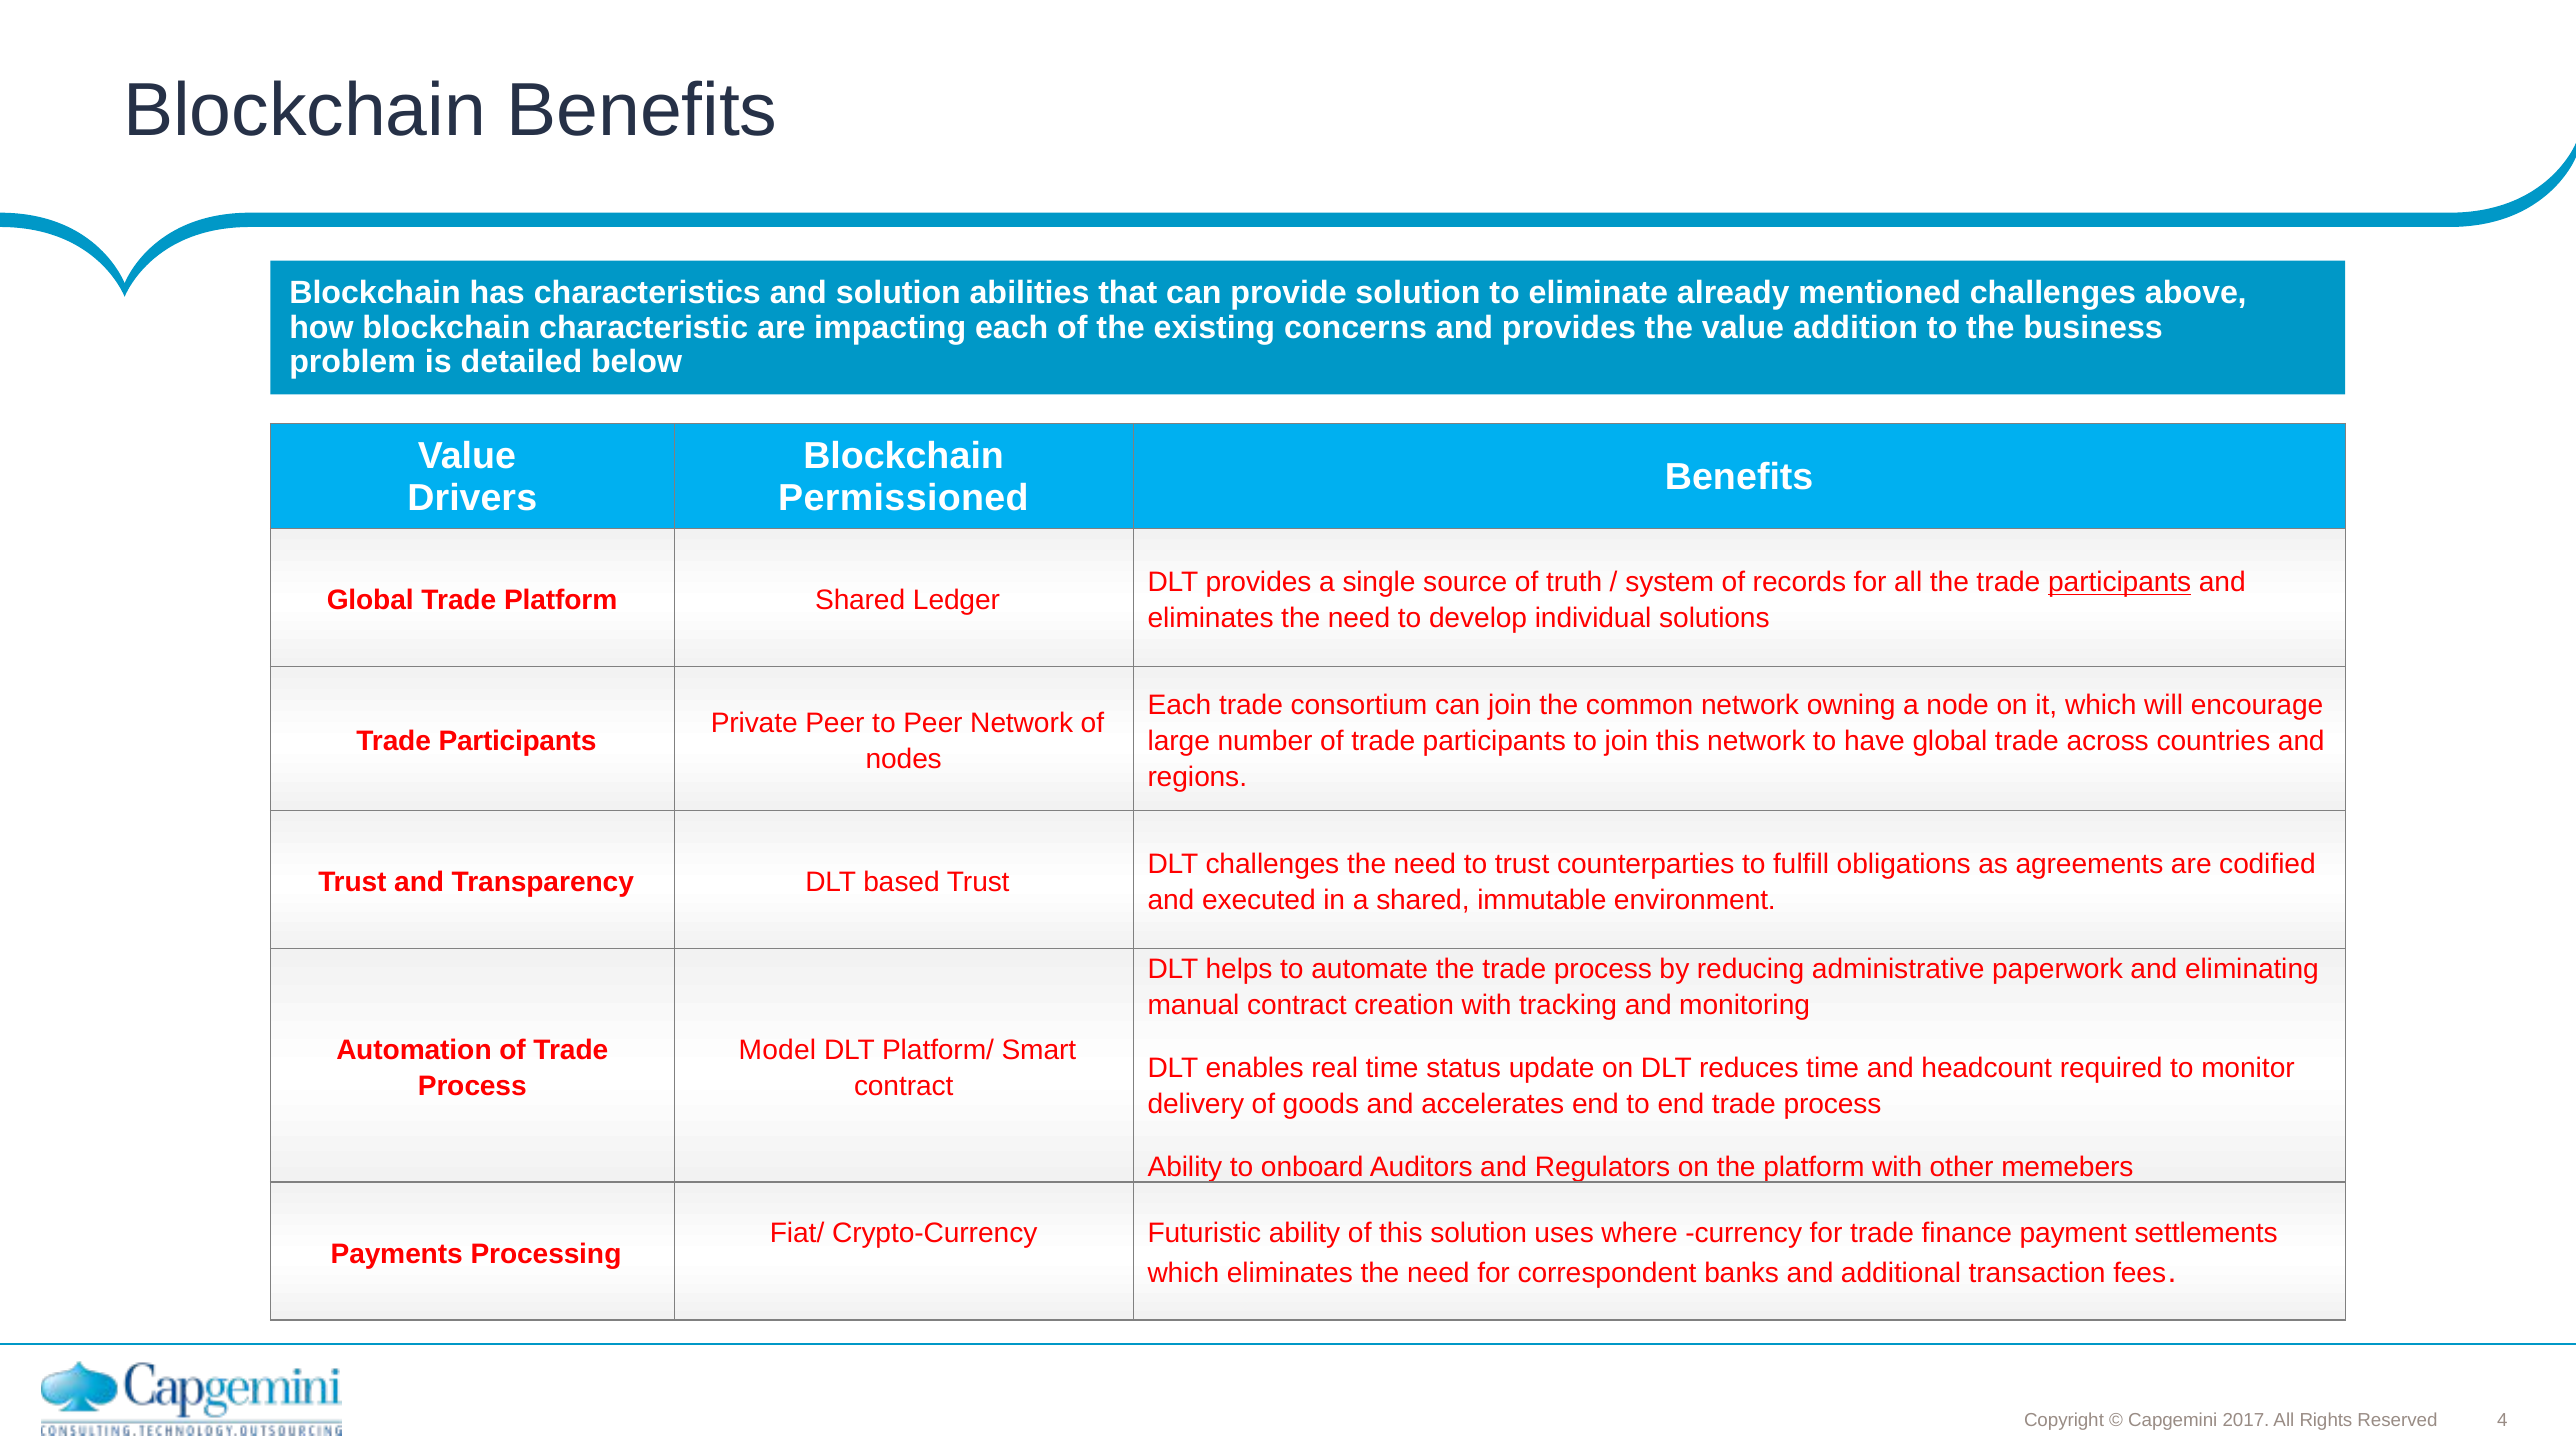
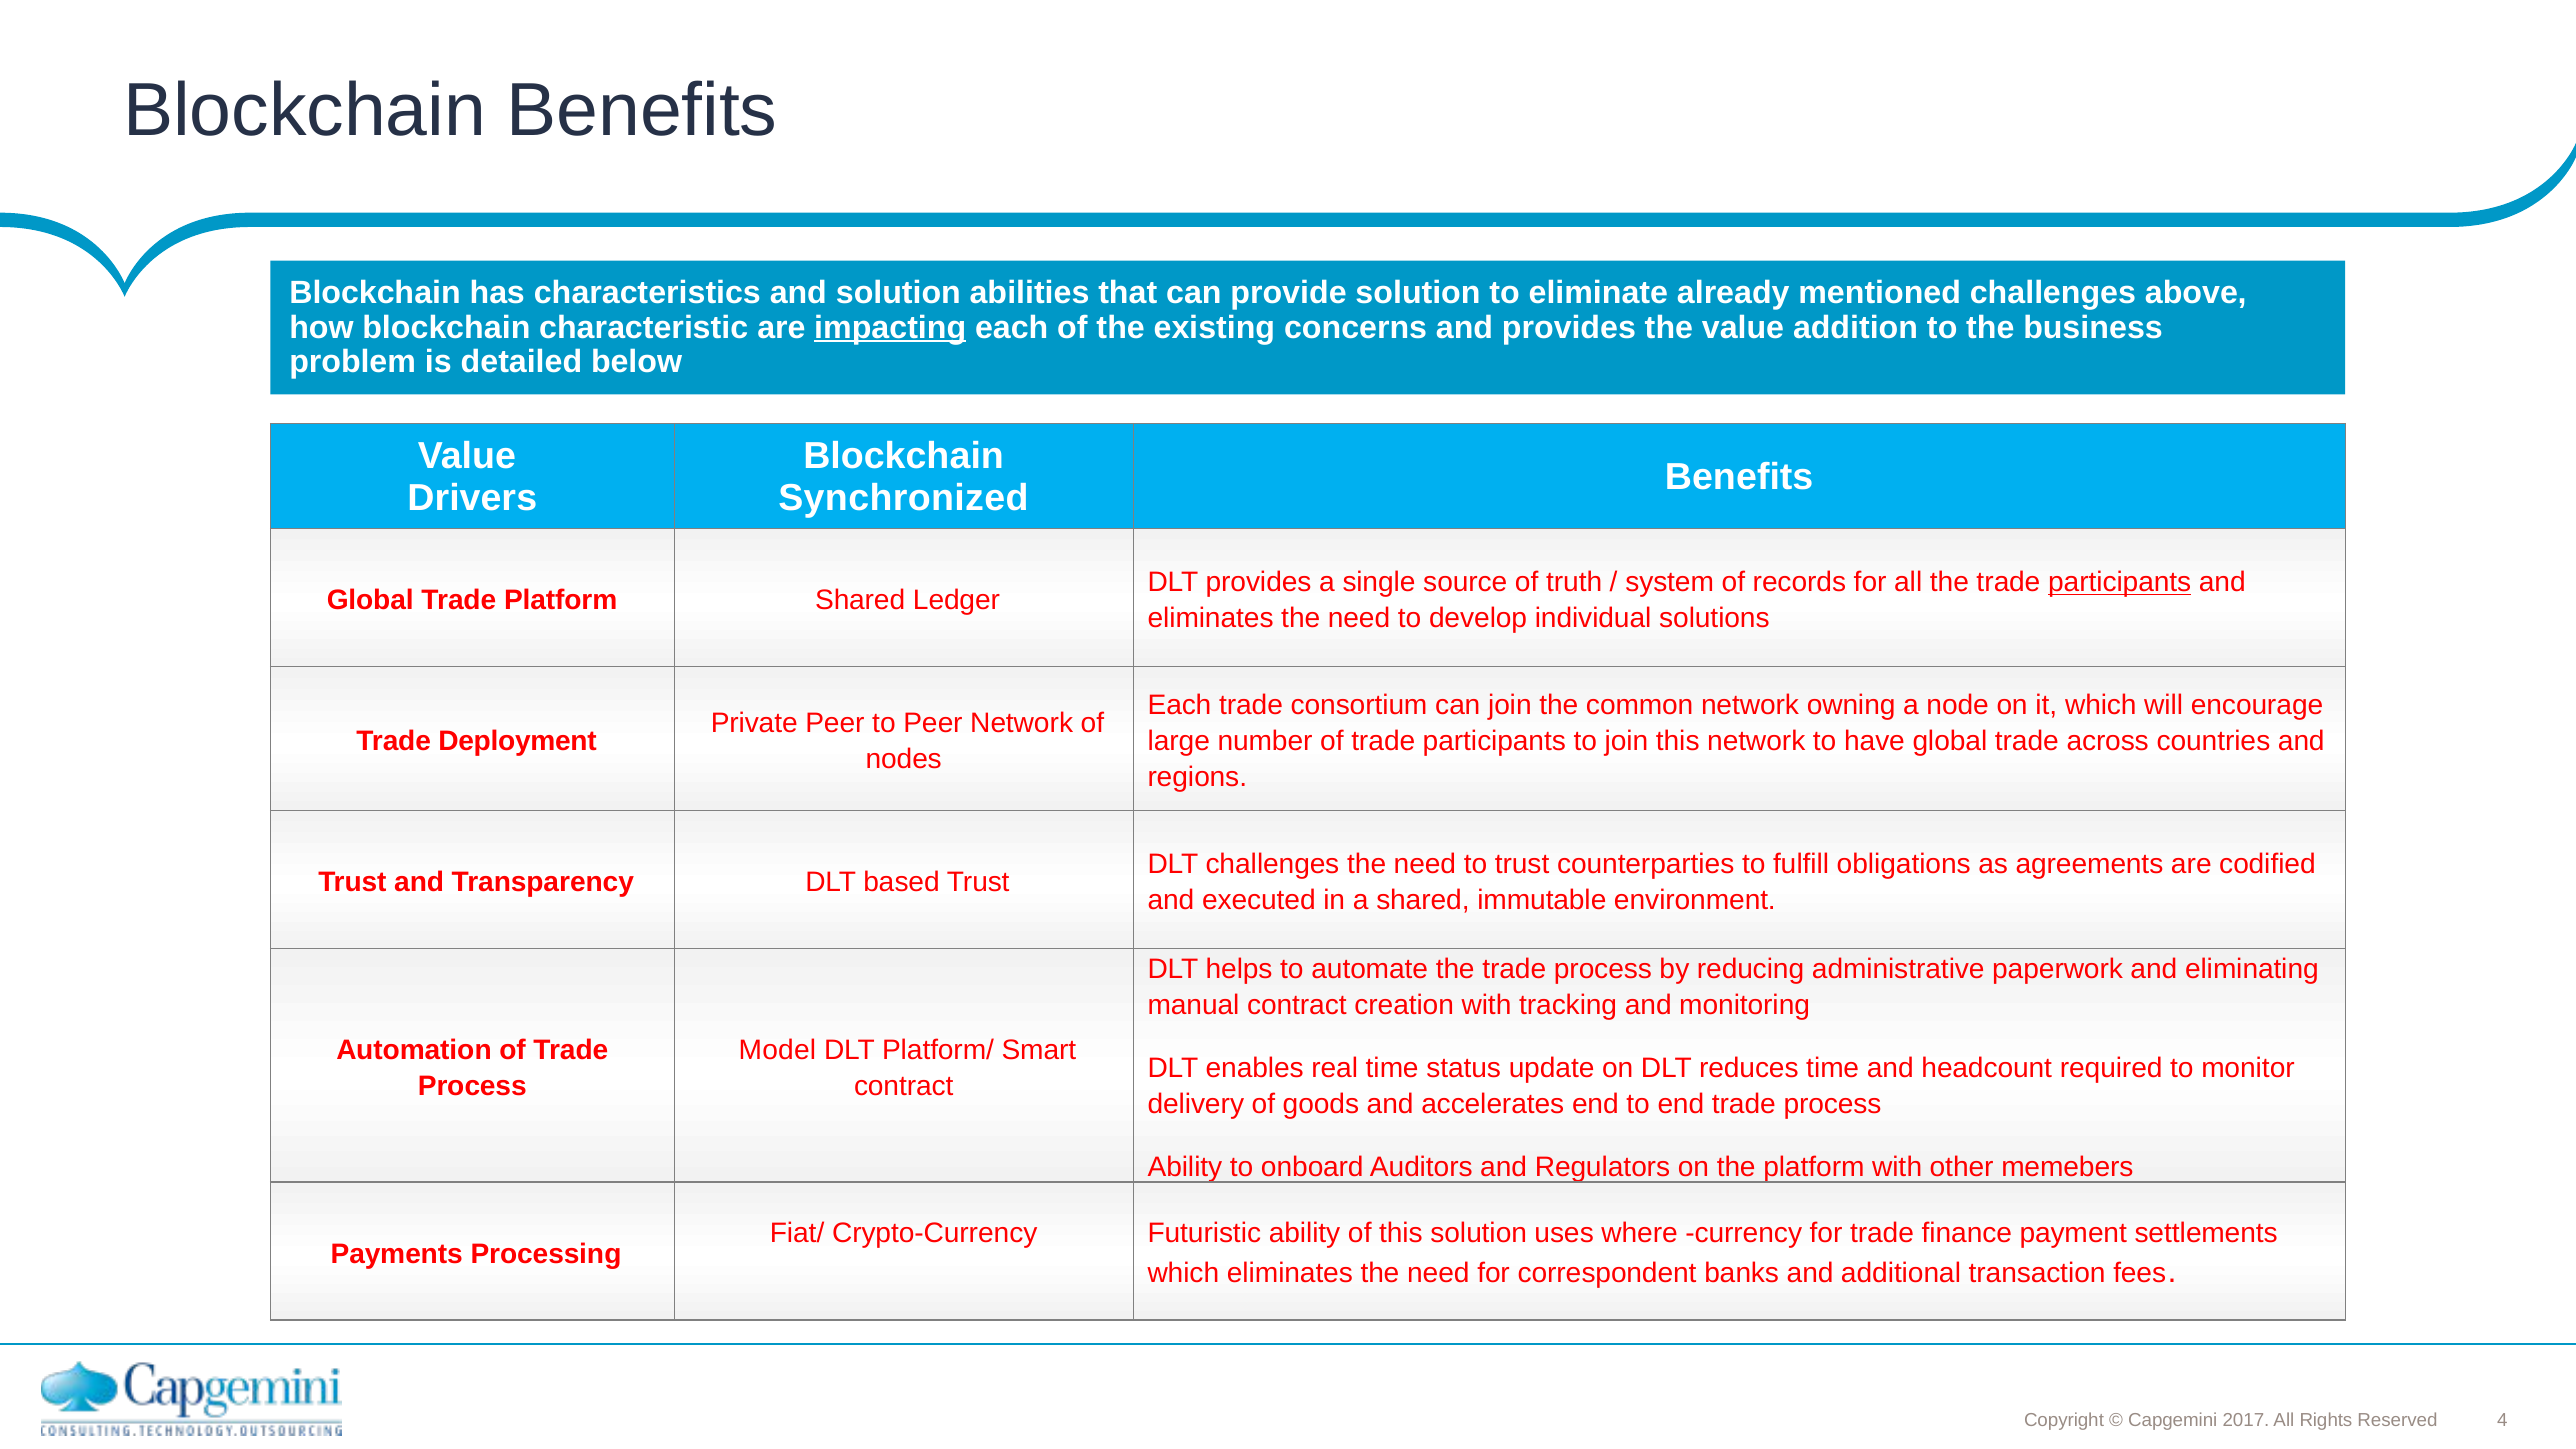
impacting underline: none -> present (890, 327)
Permissioned: Permissioned -> Synchronized (903, 498)
Participants: Participants -> Deployment (518, 742)
